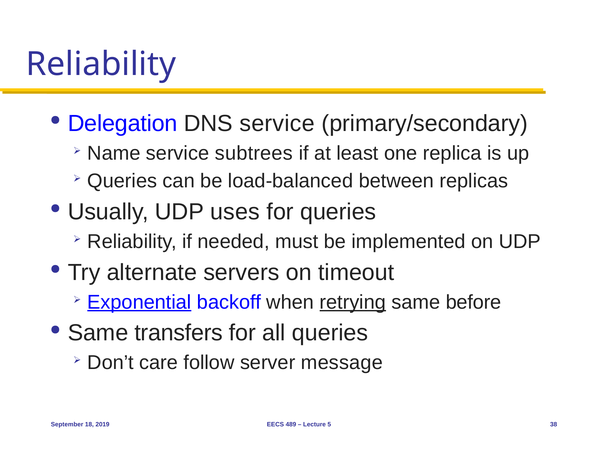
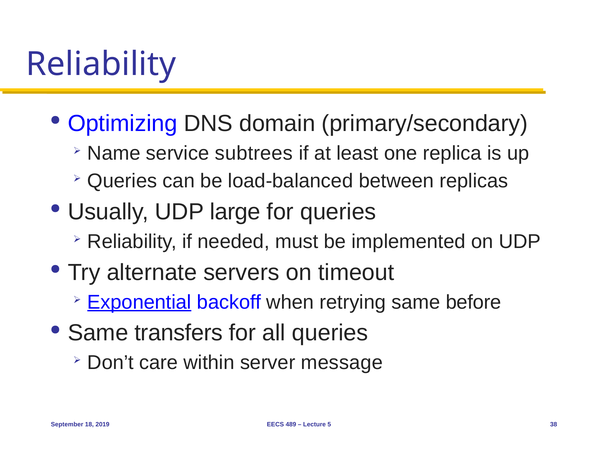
Delegation: Delegation -> Optimizing (123, 123)
DNS service: service -> domain (277, 123)
uses: uses -> large (235, 212)
retrying underline: present -> none (353, 302)
follow: follow -> within (209, 362)
